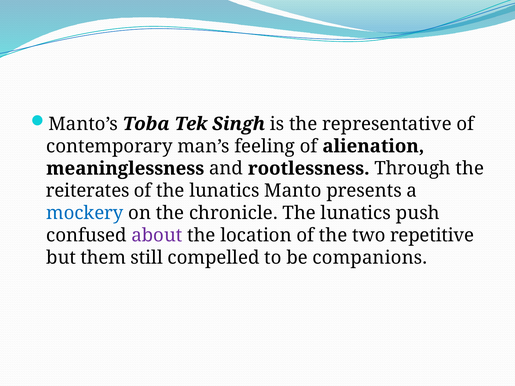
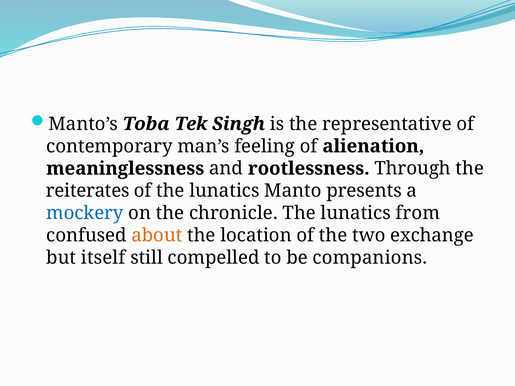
push: push -> from (418, 213)
about colour: purple -> orange (157, 236)
repetitive: repetitive -> exchange (432, 236)
them: them -> itself (103, 258)
